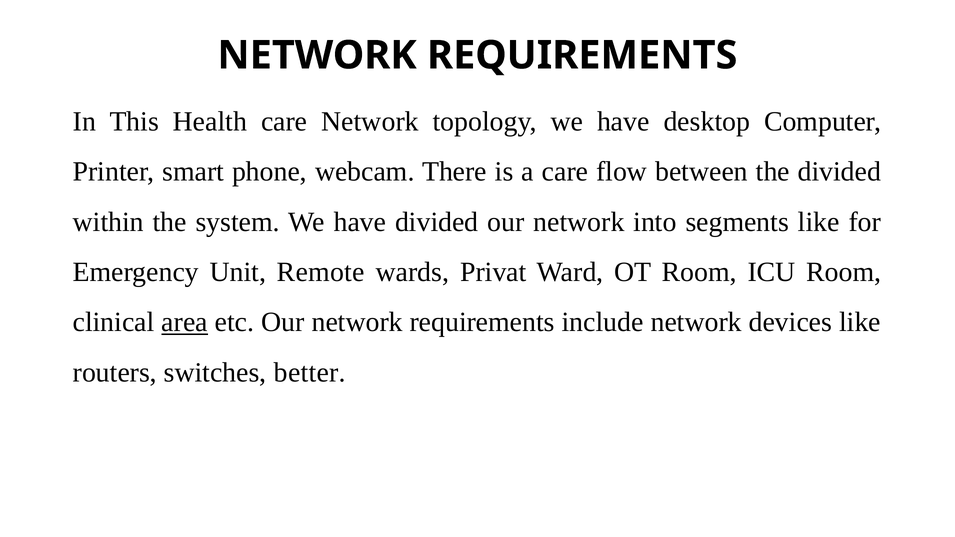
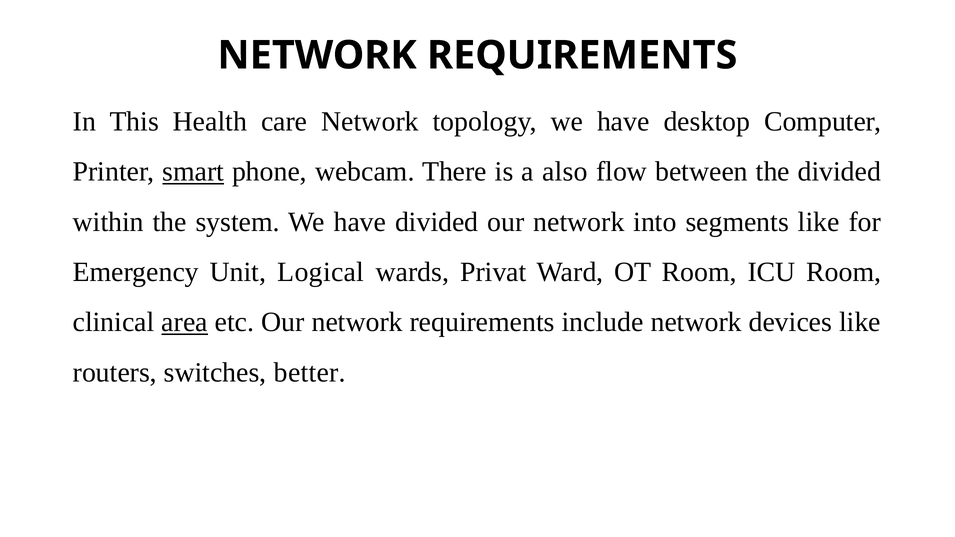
smart underline: none -> present (193, 172)
a care: care -> also (565, 172)
Remote: Remote -> Logical (321, 272)
